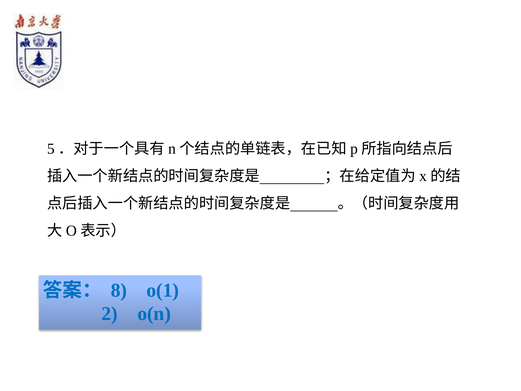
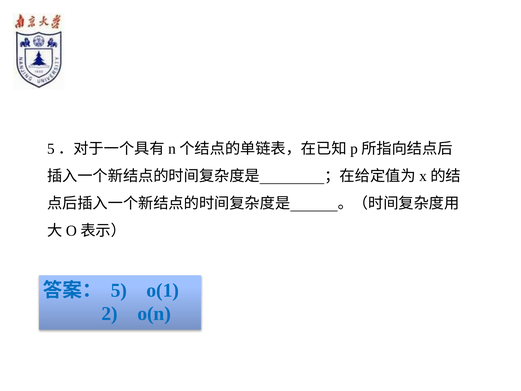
8: 8 -> 5 (119, 290)
